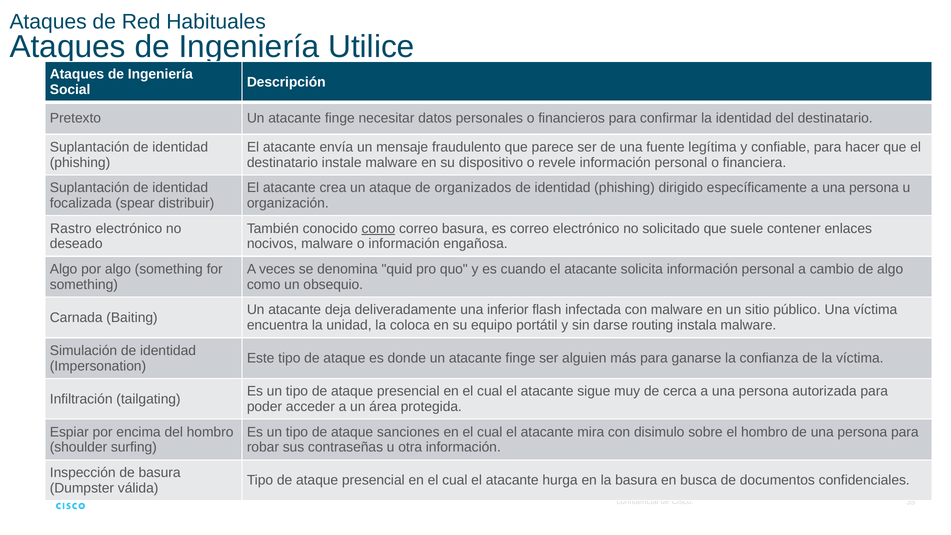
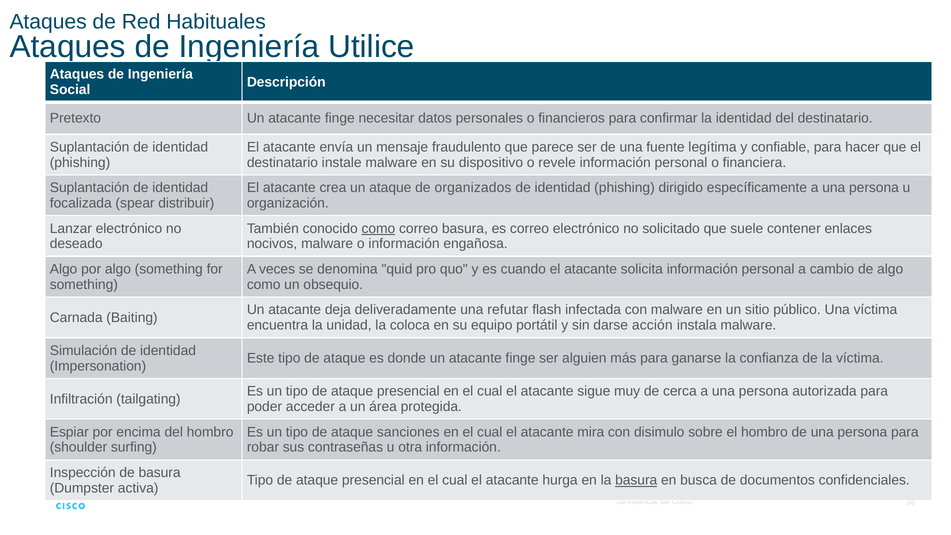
Rastro: Rastro -> Lanzar (71, 228)
inferior: inferior -> refutar (508, 310)
routing: routing -> acción (652, 325)
basura underline: none -> present (636, 480)
válida: válida -> activa (138, 488)
